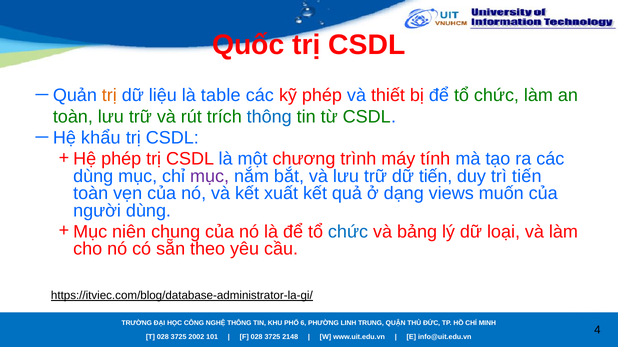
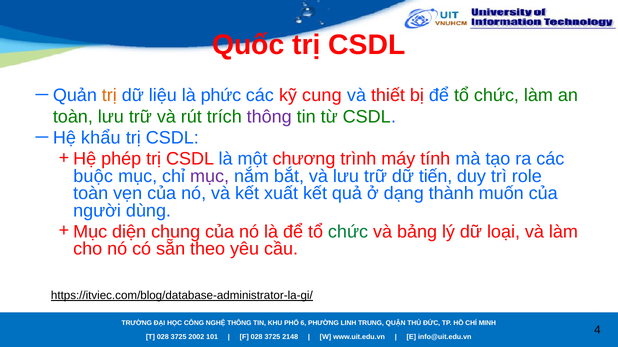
table: table -> phức (221, 96)
kỹ phép: phép -> cung (322, 96)
thông colour: blue -> purple (269, 117)
dùng: dùng -> buộc (93, 176)
trì tiến: tiến -> role (527, 176)
views: views -> thành (451, 194)
niên: niên -> diện (129, 232)
chức colour: blue -> green (348, 232)
